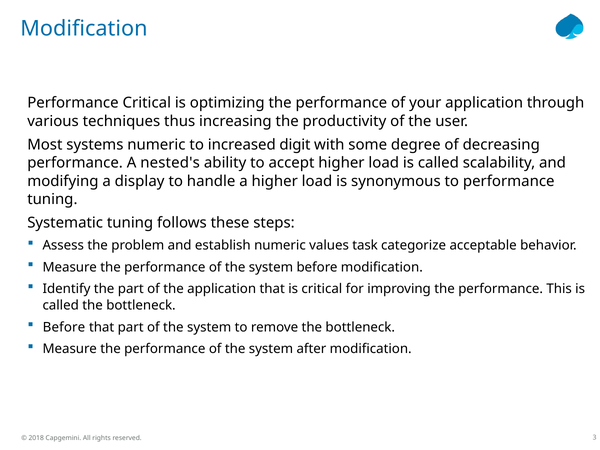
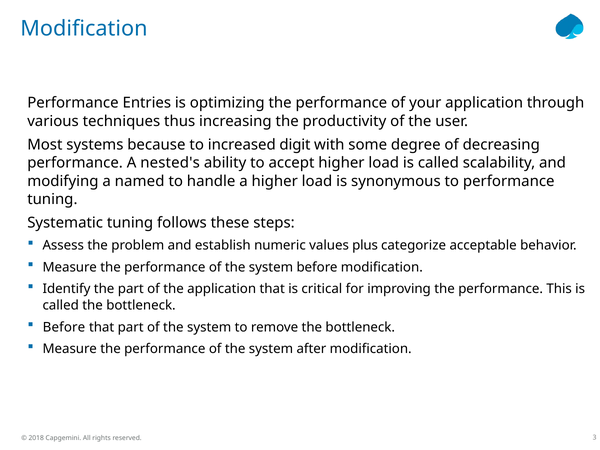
Performance Critical: Critical -> Entries (147, 103)
systems numeric: numeric -> because (156, 145)
display: display -> named (140, 181)
task: task -> plus (365, 245)
